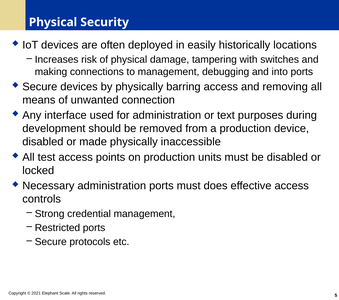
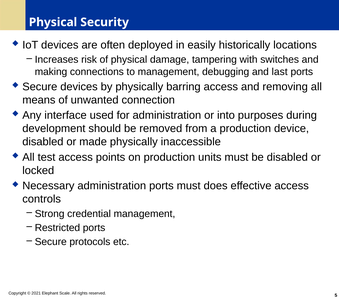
into: into -> last (280, 72)
text: text -> into (226, 115)
